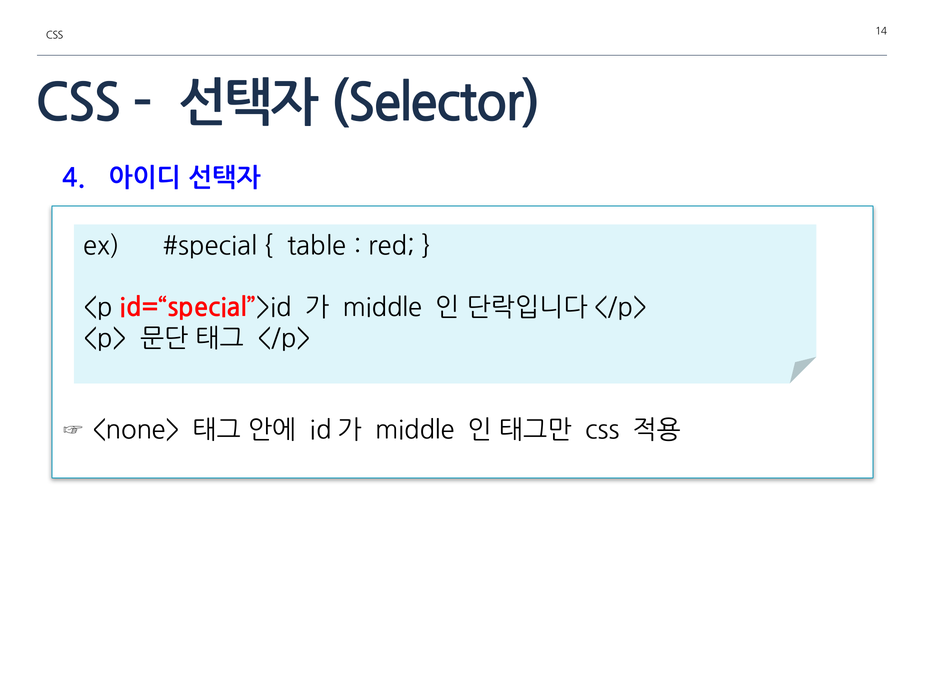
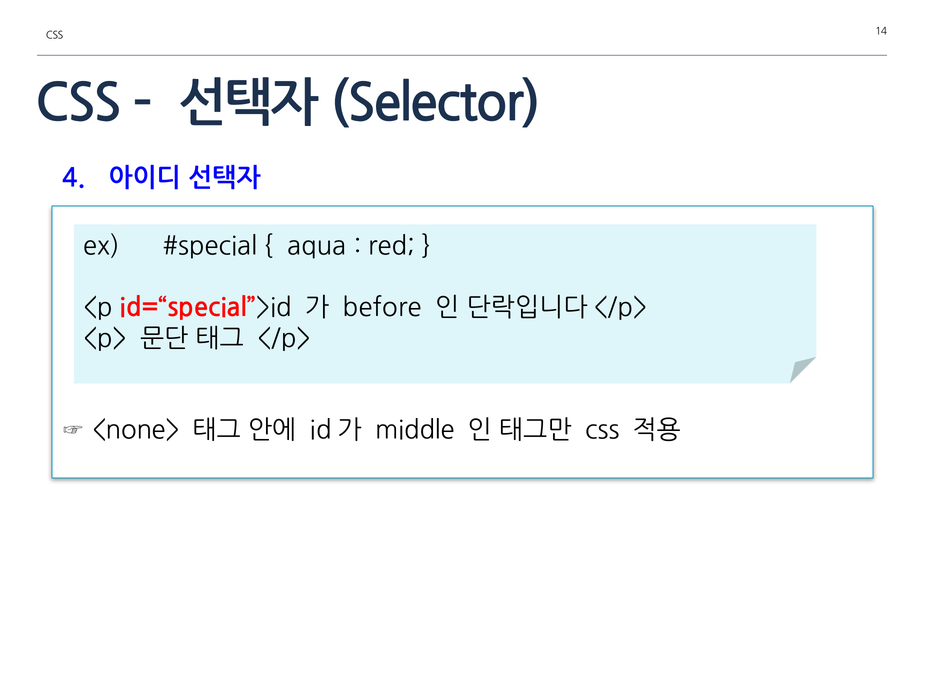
table: table -> aqua (317, 246)
middle: middle -> before (382, 308)
